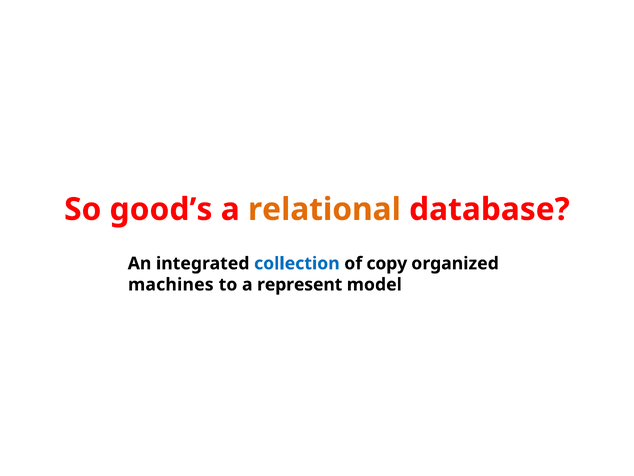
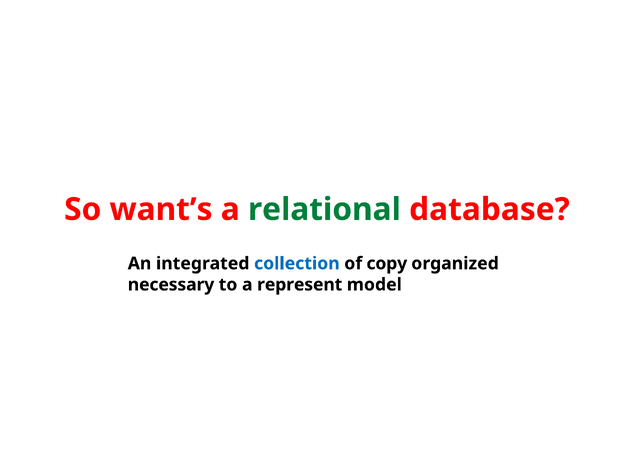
good’s: good’s -> want’s (161, 209)
relational colour: orange -> green (324, 209)
machines: machines -> necessary (171, 284)
